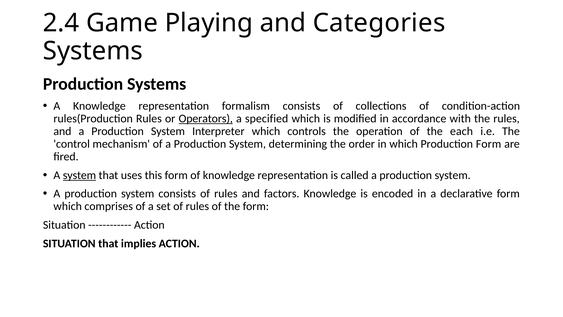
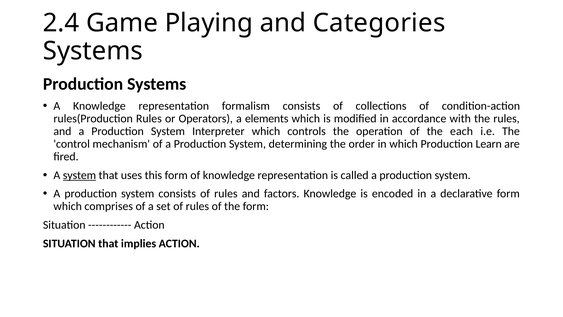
Operators underline: present -> none (206, 118)
specified: specified -> elements (267, 118)
Production Form: Form -> Learn (489, 144)
